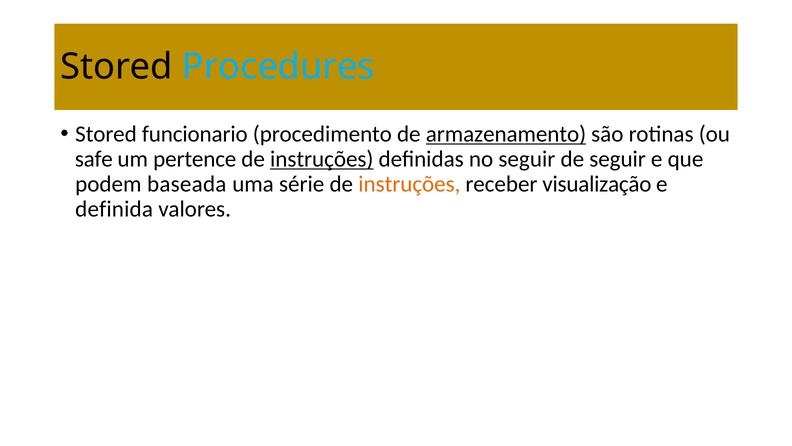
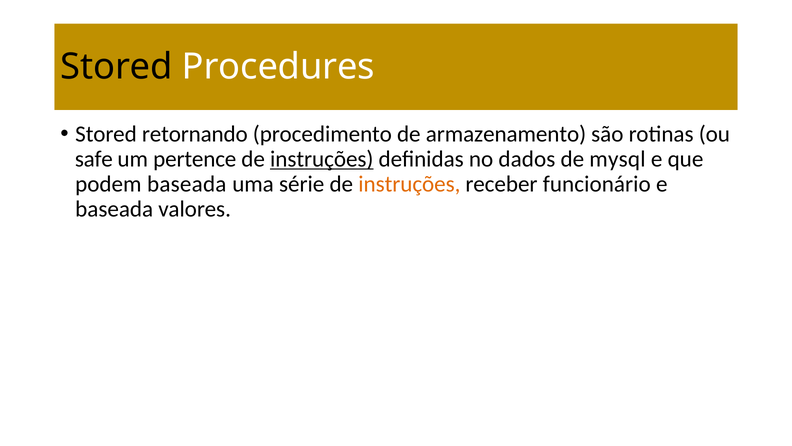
Procedures colour: light blue -> white (278, 67)
funcionario: funcionario -> retornando (195, 134)
armazenamento underline: present -> none (506, 134)
no seguir: seguir -> dados (527, 159)
de seguir: seguir -> mysql (617, 159)
visualização: visualização -> funcionário (597, 184)
definida: definida -> baseada (114, 209)
